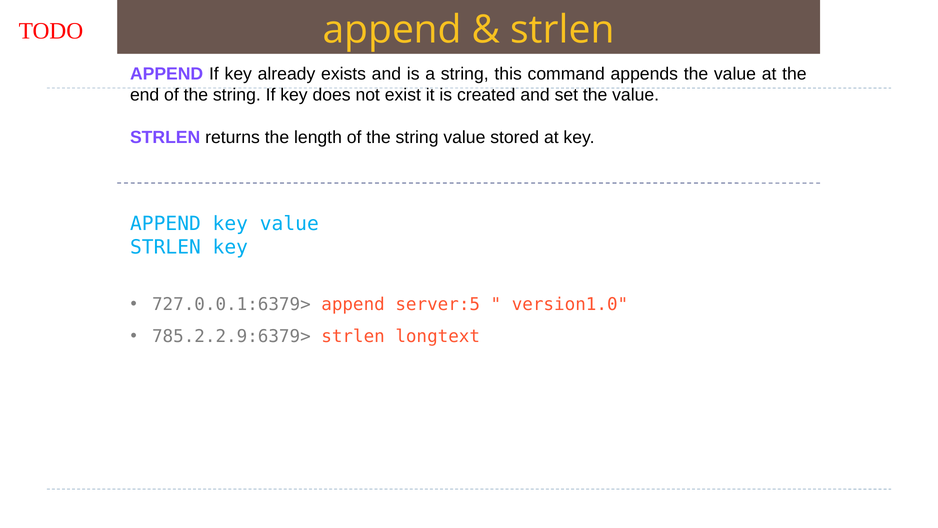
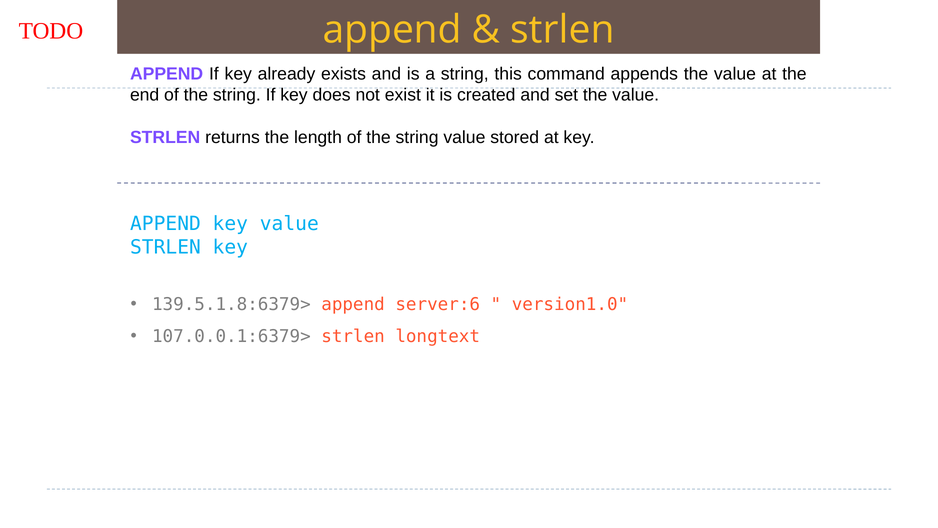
727.0.0.1:6379>: 727.0.0.1:6379> -> 139.5.1.8:6379> (231, 304)
server:5: server:5 -> server:6 (438, 304)
785.2.2.9:6379>: 785.2.2.9:6379> -> 107.0.0.1:6379> (231, 336)
